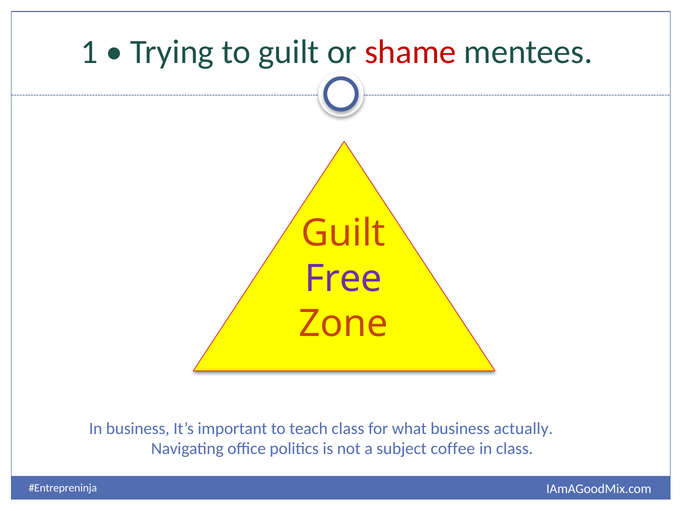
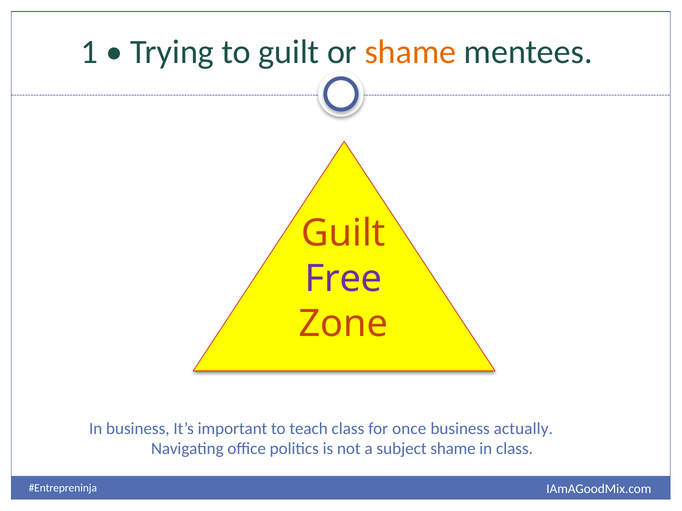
shame colour: red -> orange (410, 52)
what: what -> once (409, 429)
subject coffee: coffee -> shame (453, 449)
